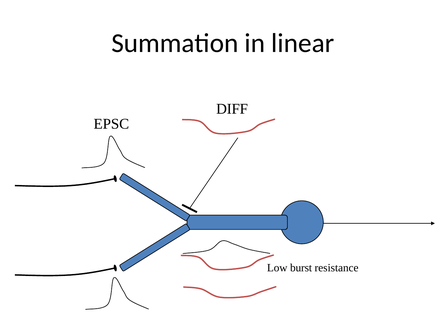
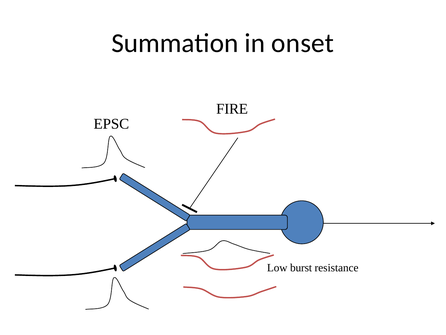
linear: linear -> onset (303, 43)
DIFF: DIFF -> FIRE (232, 109)
